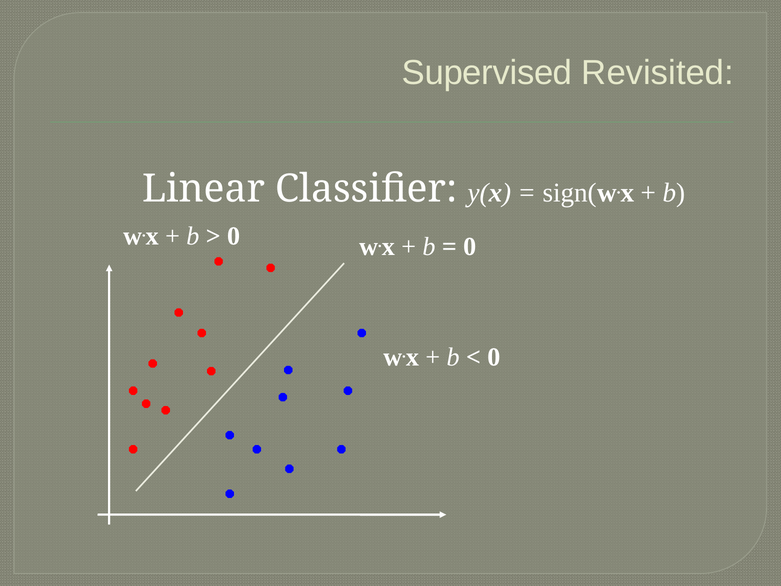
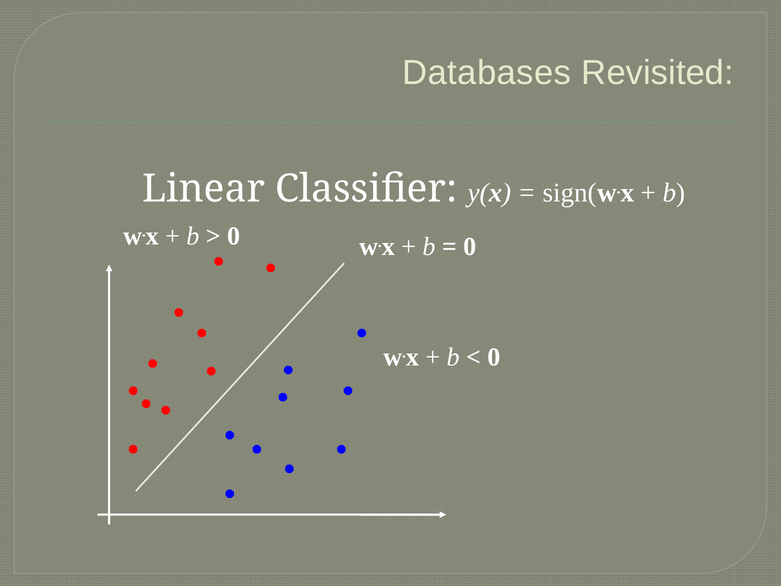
Supervised: Supervised -> Databases (487, 73)
